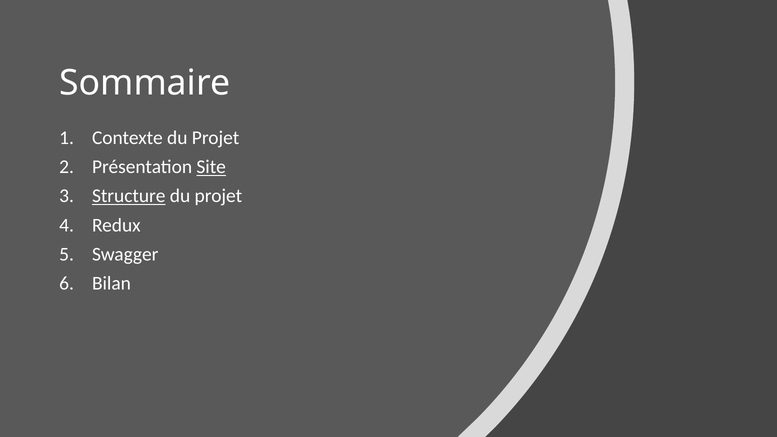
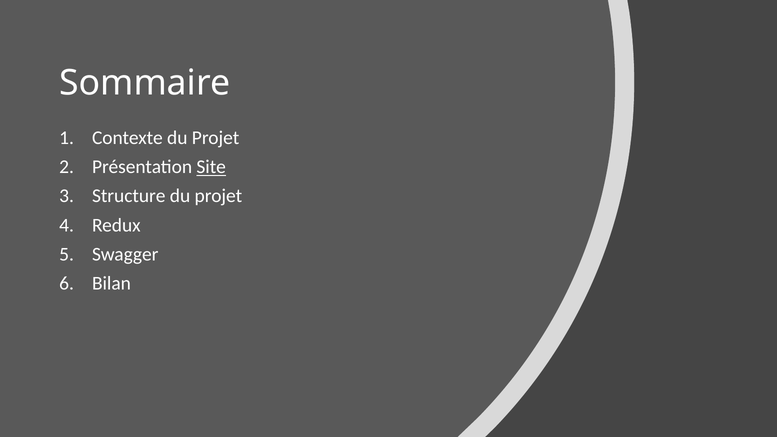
Structure underline: present -> none (129, 196)
